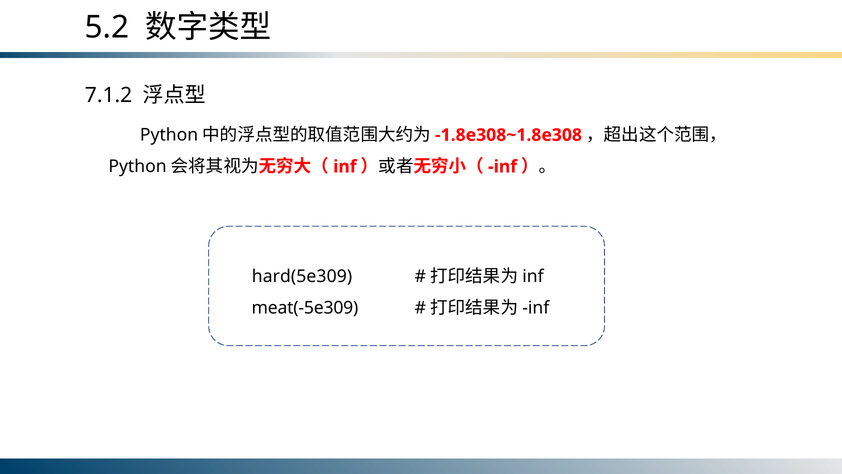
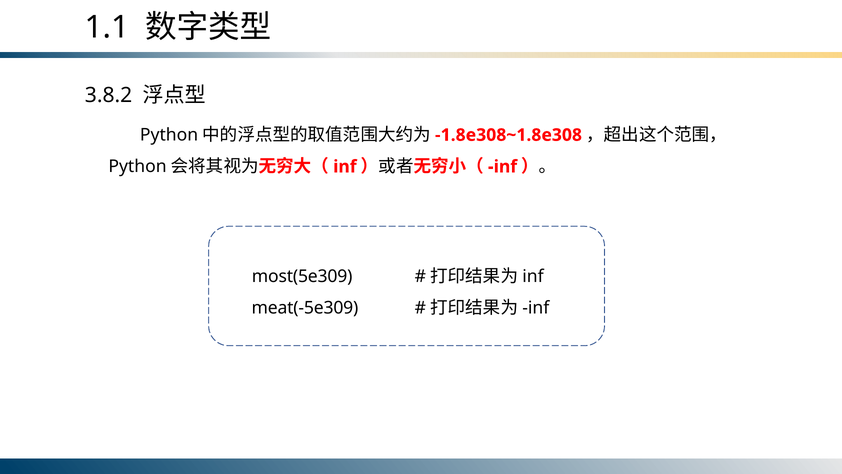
5.2: 5.2 -> 1.1 (107, 27)
7.1.2: 7.1.2 -> 3.8.2 (109, 95)
hard(5e309: hard(5e309 -> most(5e309 (302, 276)
